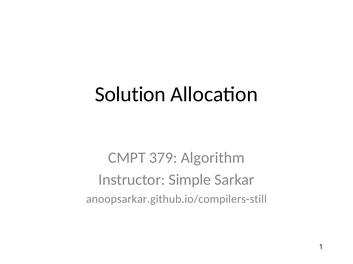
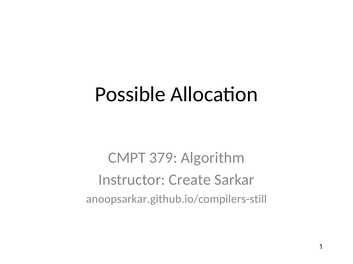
Solution: Solution -> Possible (130, 95)
Simple: Simple -> Create (190, 180)
